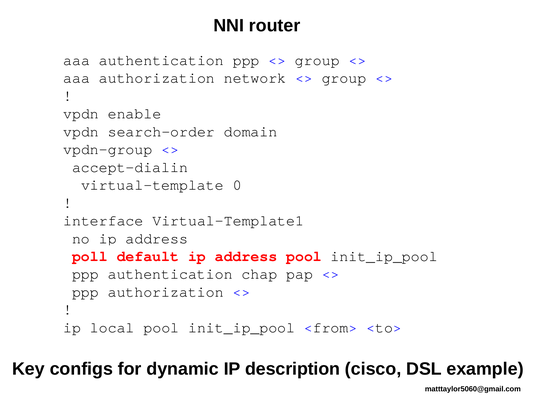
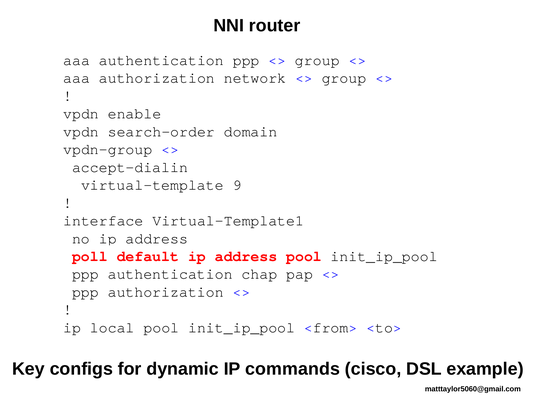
0: 0 -> 9 (237, 185)
description: description -> commands (293, 369)
